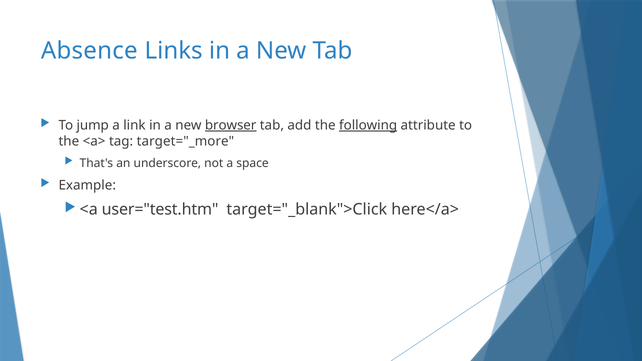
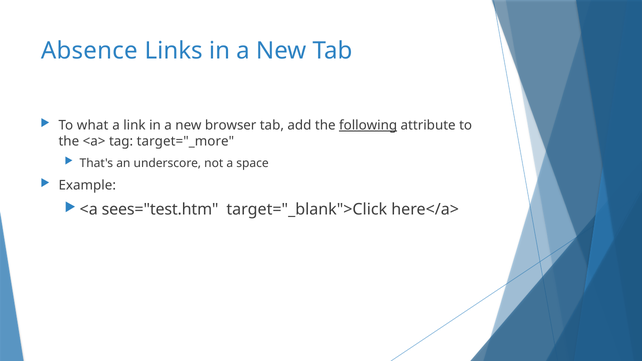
jump: jump -> what (93, 125)
browser underline: present -> none (231, 125)
user="test.htm: user="test.htm -> sees="test.htm (160, 210)
